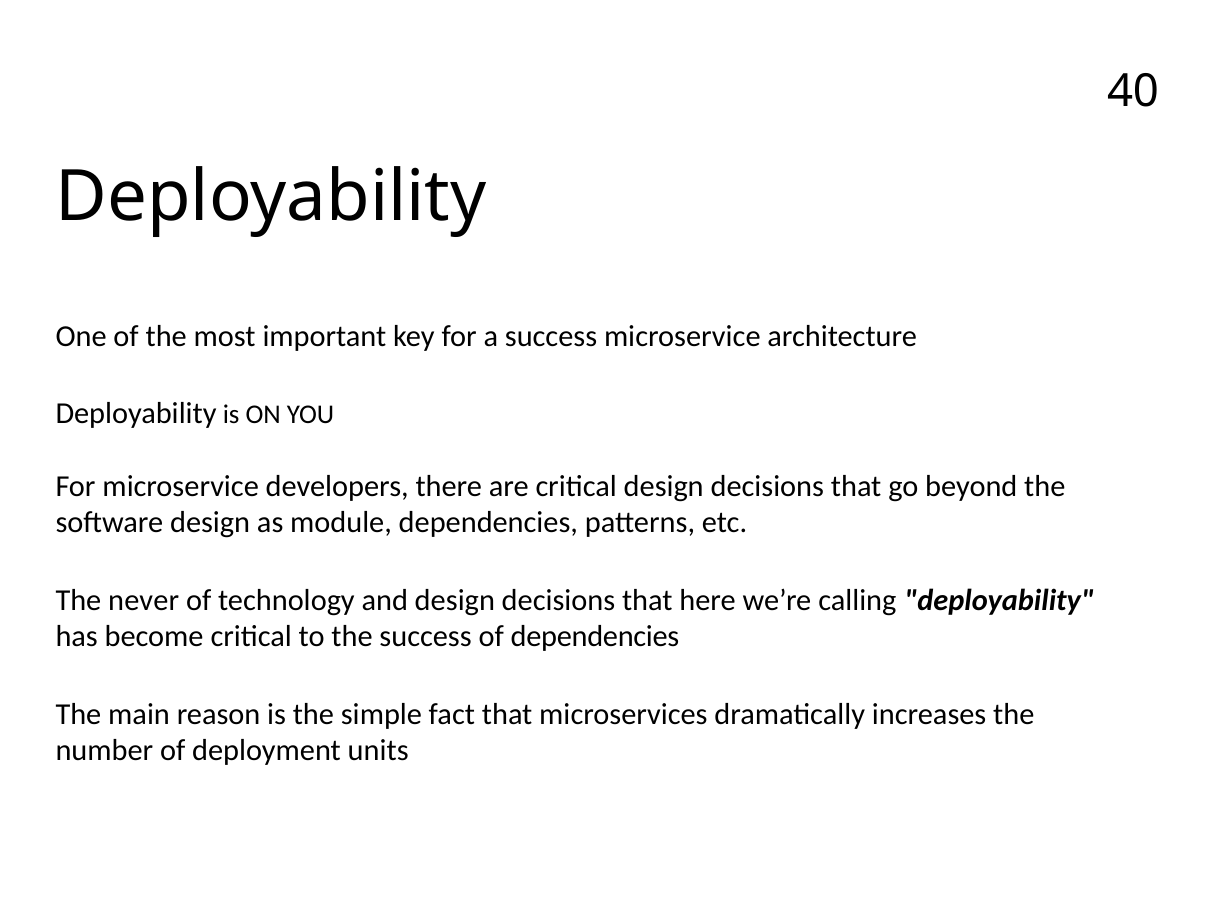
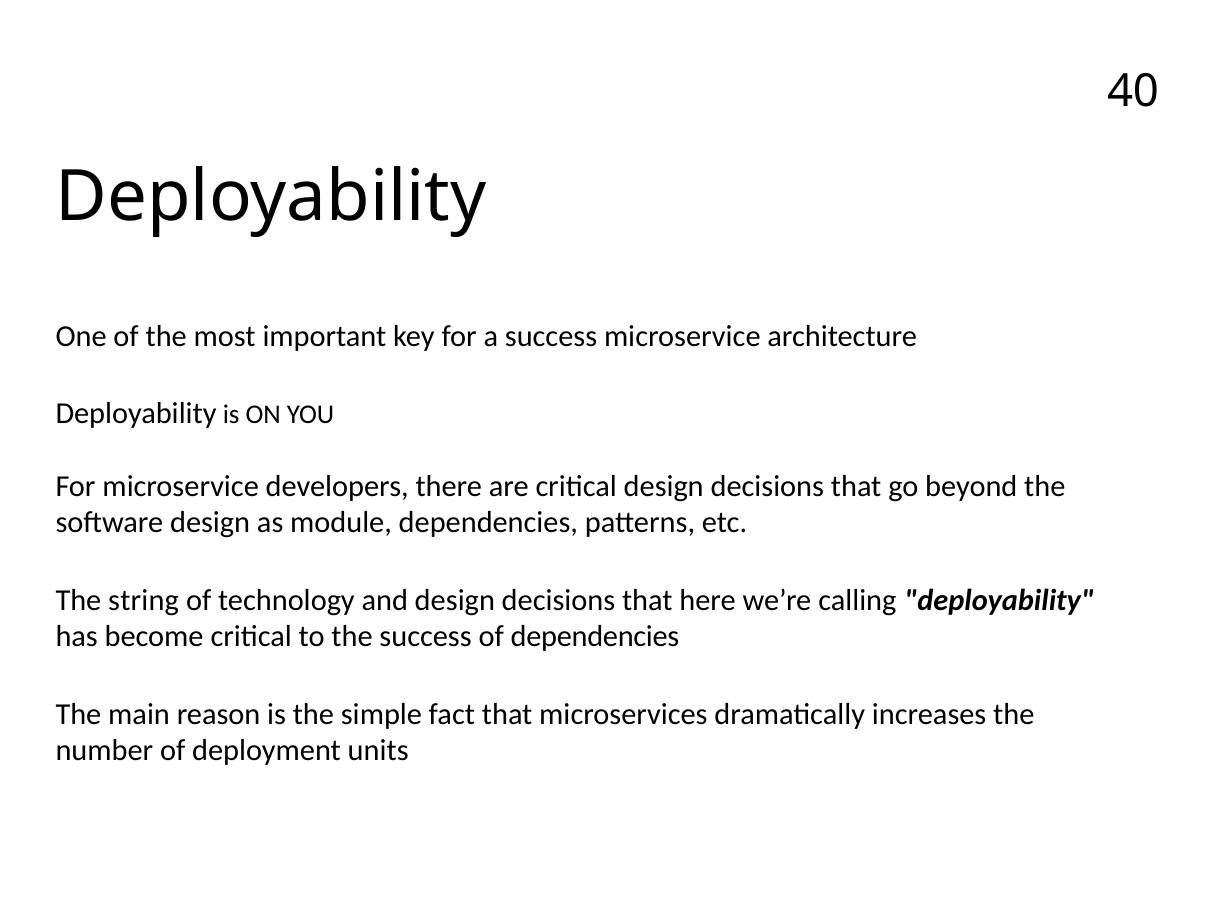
never: never -> string (144, 600)
